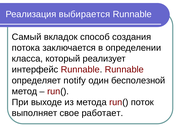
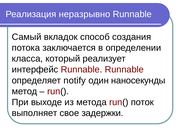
выбирается: выбирается -> неразрывно (85, 14)
бесполезной: бесполезной -> наносекунды (138, 81)
работает: работает -> задержки (102, 114)
